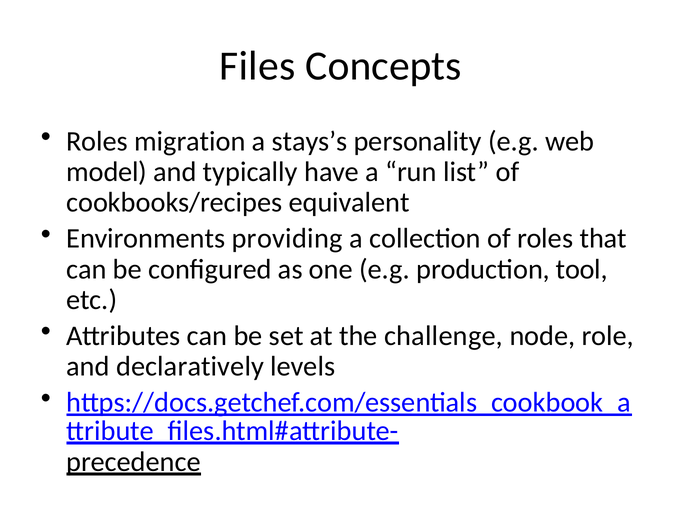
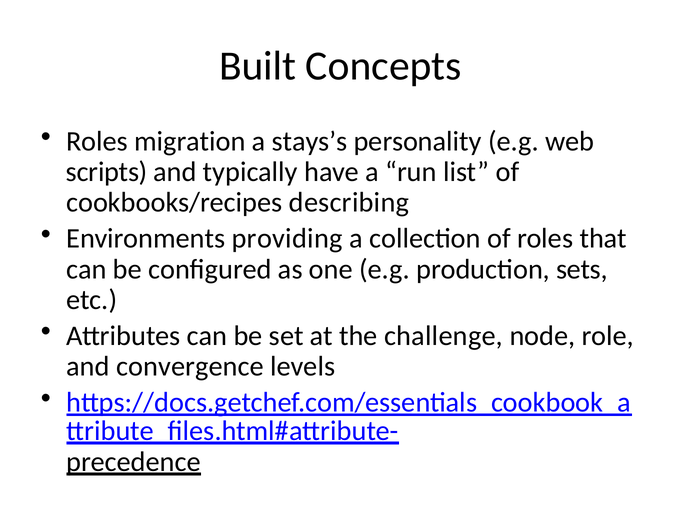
Files: Files -> Built (258, 66)
model: model -> scripts (107, 172)
equivalent: equivalent -> describing (349, 203)
tool: tool -> sets (582, 270)
declaratively: declaratively -> convergence (190, 367)
